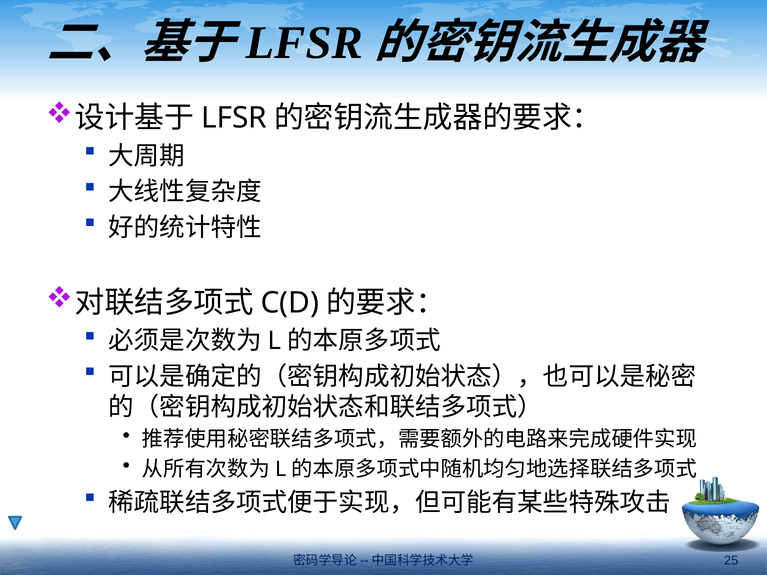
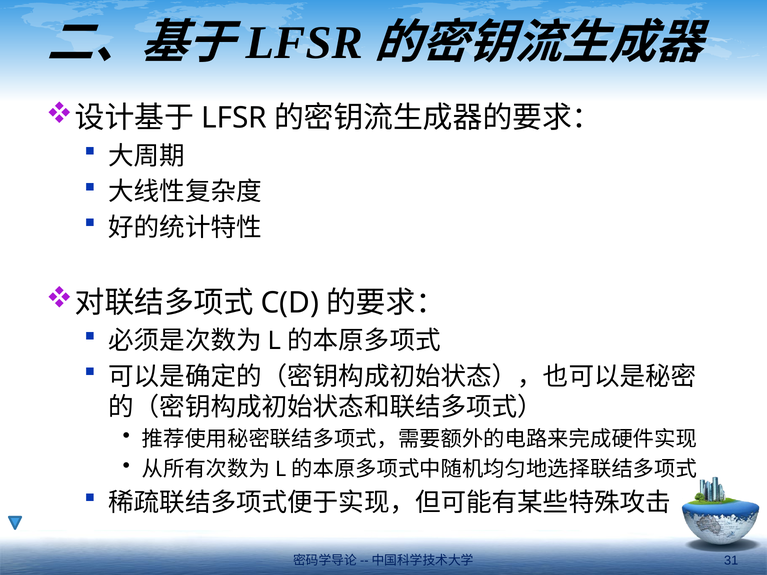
25: 25 -> 31 (731, 561)
